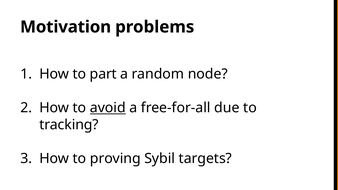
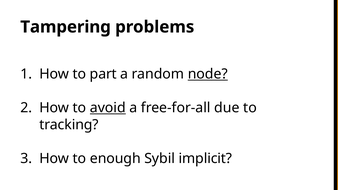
Motivation: Motivation -> Tampering (66, 27)
node underline: none -> present (208, 74)
proving: proving -> enough (115, 159)
targets: targets -> implicit (205, 159)
